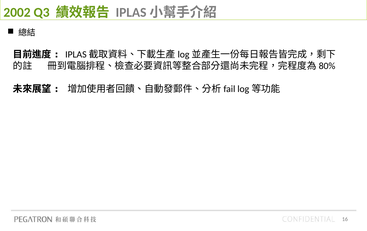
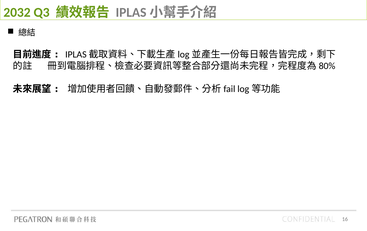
2002: 2002 -> 2032 (17, 12)
